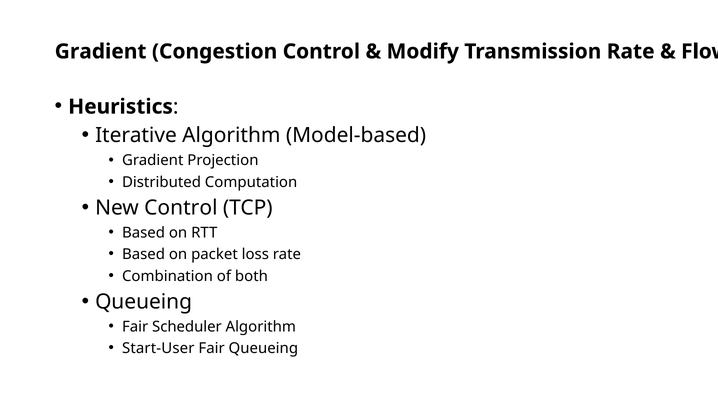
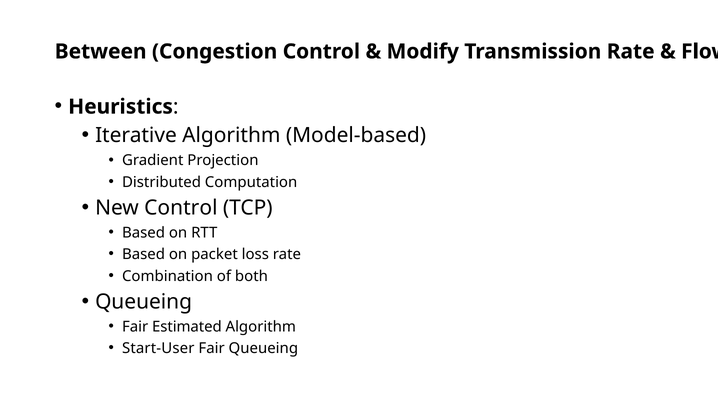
Gradient: Gradient -> Between (101, 51)
Scheduler: Scheduler -> Estimated (187, 327)
